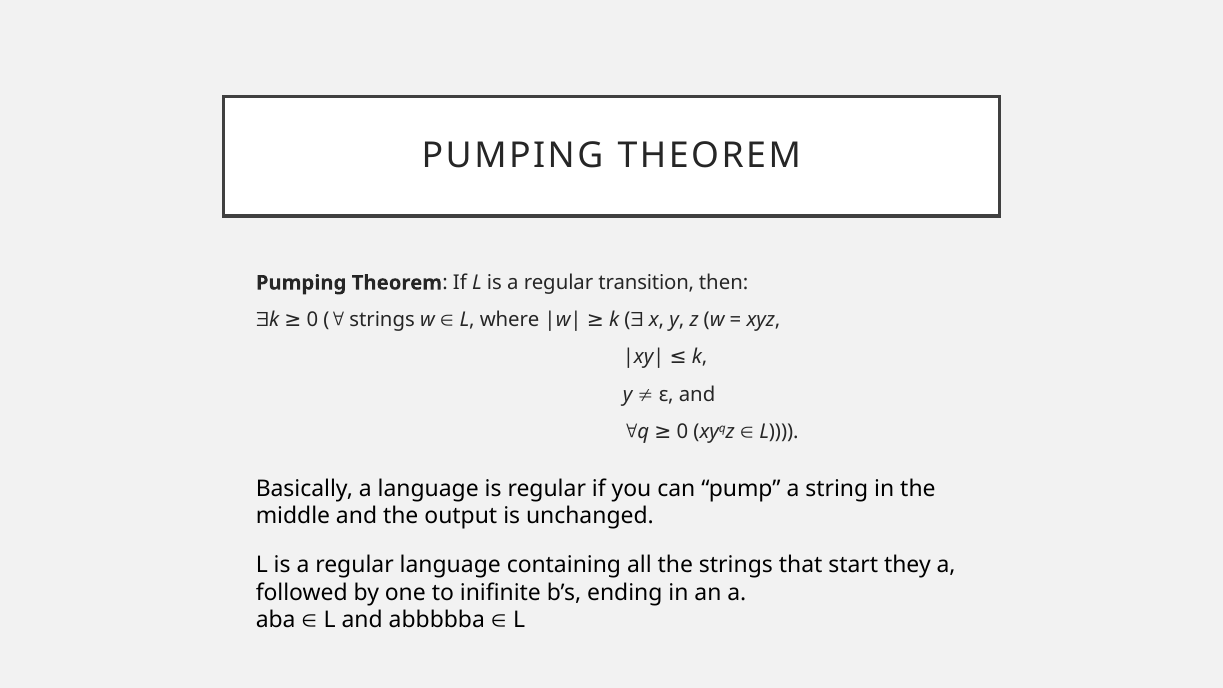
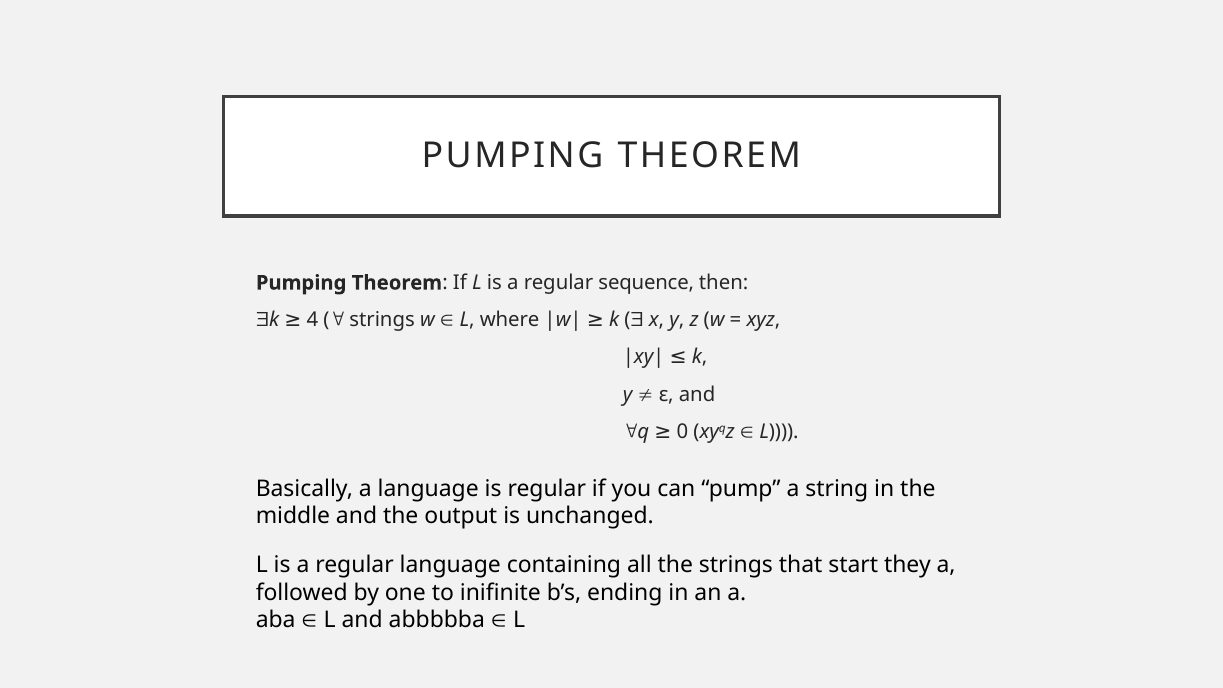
transition: transition -> sequence (646, 283)
k 0: 0 -> 4 (312, 320)
